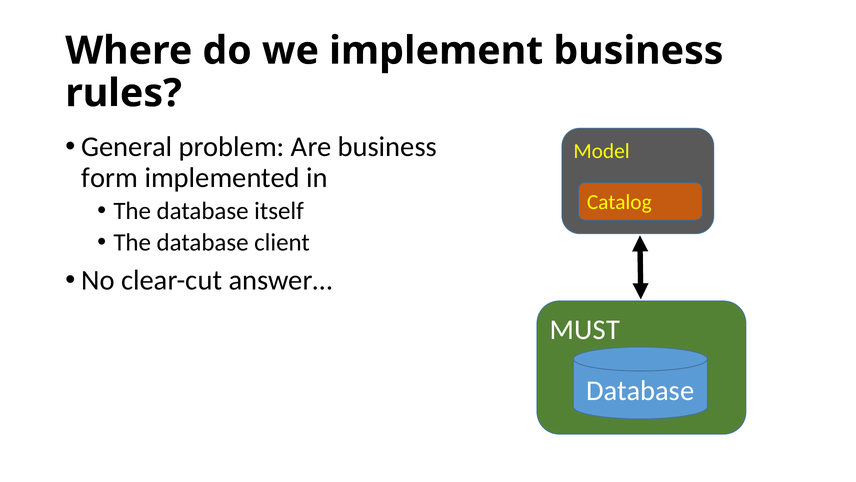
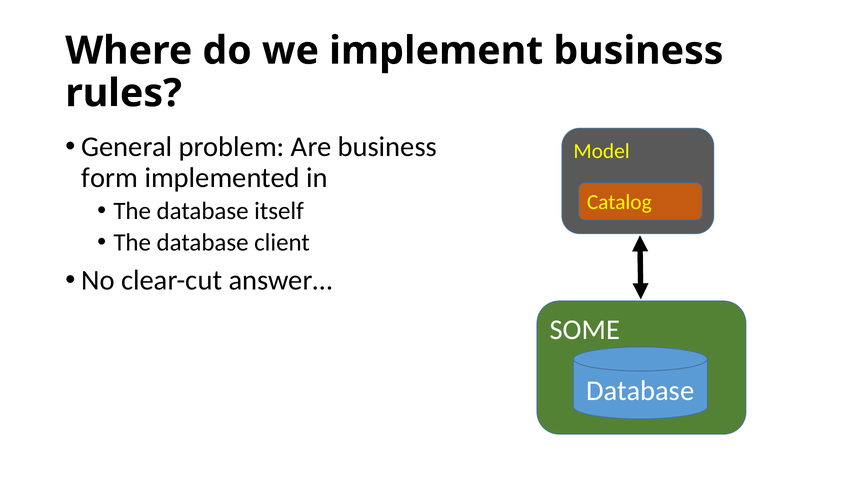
MUST: MUST -> SOME (585, 329)
